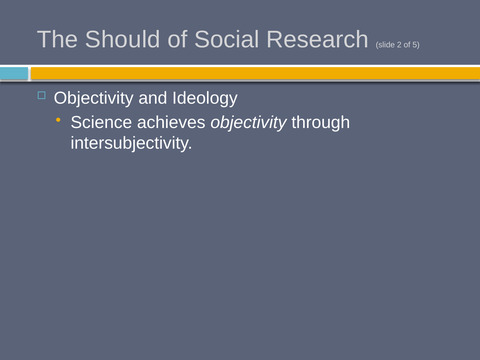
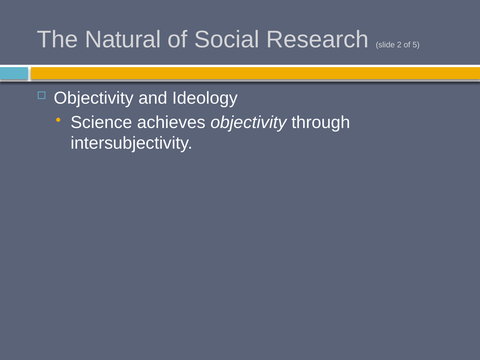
Should: Should -> Natural (123, 40)
